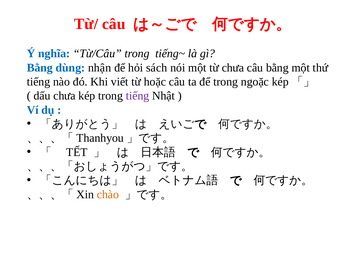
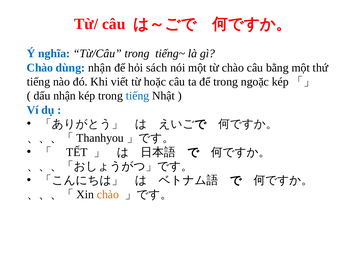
Bằng: Bằng -> Chào (40, 67)
từ chưa: chưa -> chào (233, 67)
dấu chưa: chưa -> nhận (65, 96)
tiếng colour: purple -> blue (138, 96)
